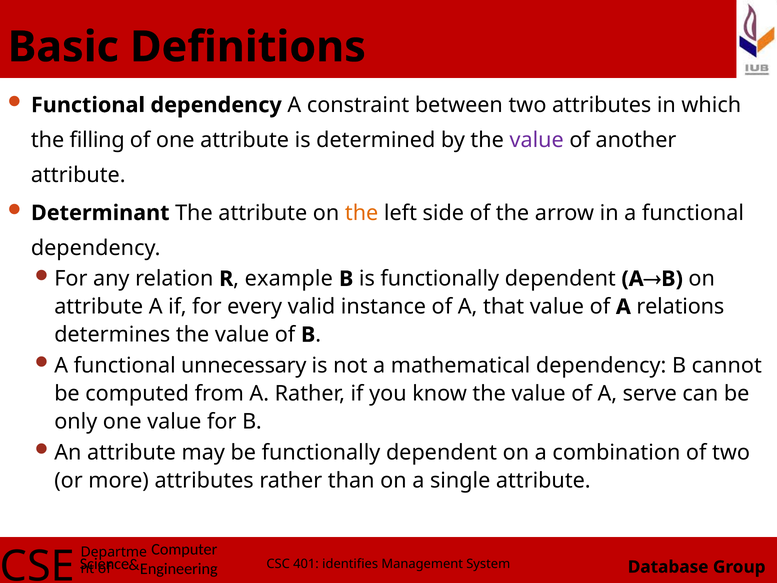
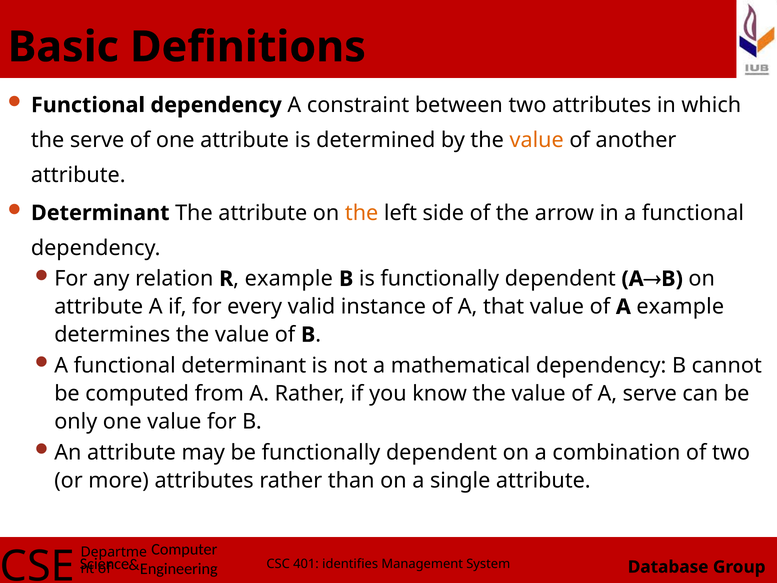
the filling: filling -> serve (97, 140)
value colour: purple -> orange (537, 140)
A relations: relations -> example (680, 307)
functional unnecessary: unnecessary -> determinant (244, 365)
